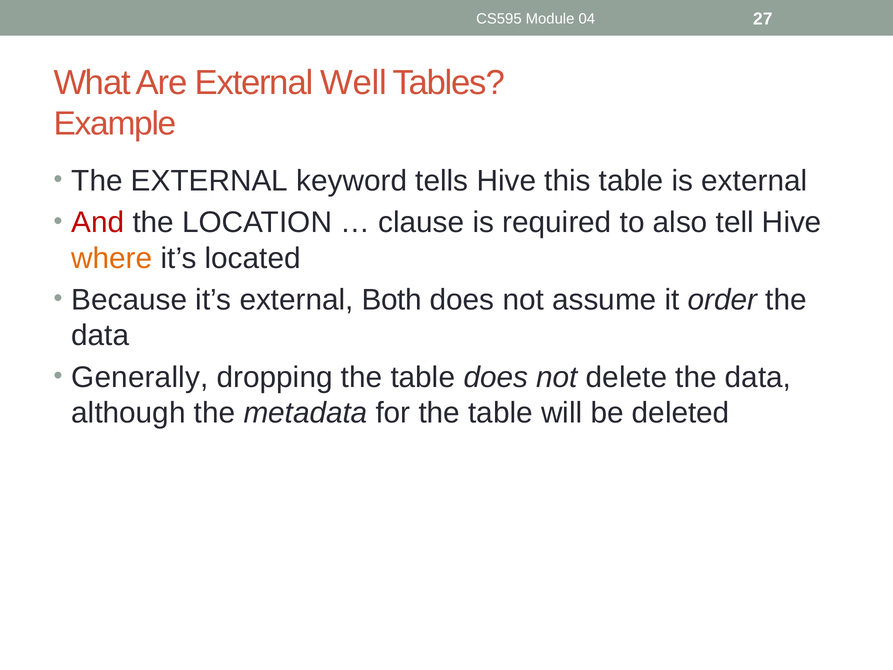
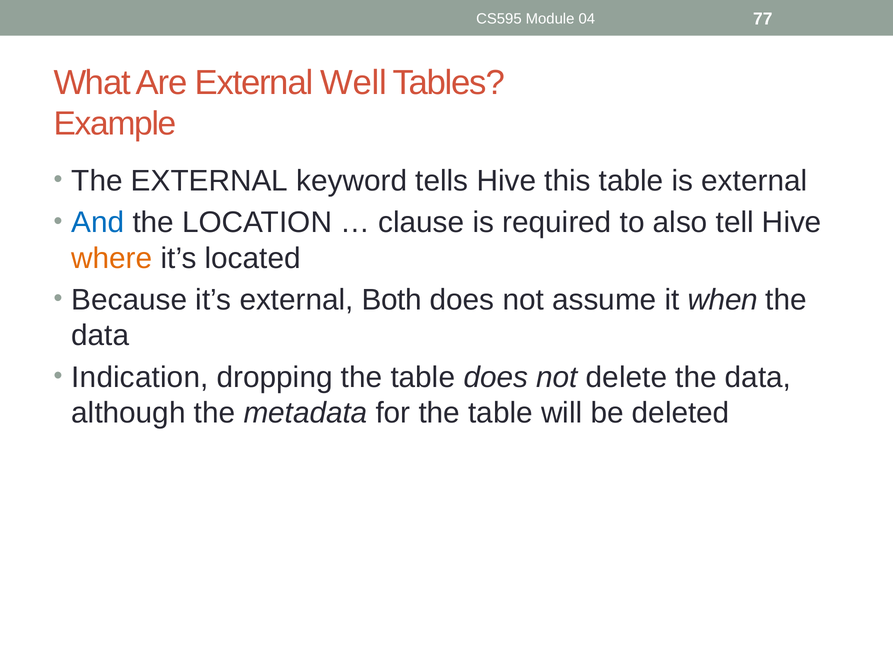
27: 27 -> 77 (763, 19)
And colour: red -> blue (98, 222)
order: order -> when (723, 300)
Generally: Generally -> Indication (140, 377)
